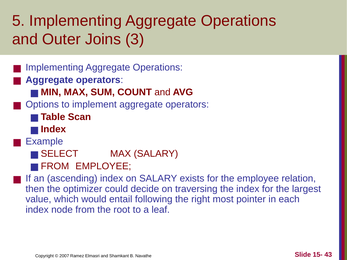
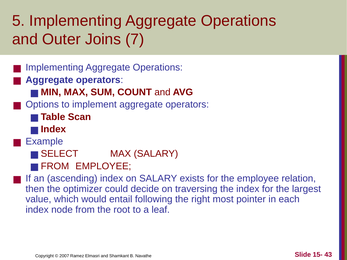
3: 3 -> 7 (135, 39)
